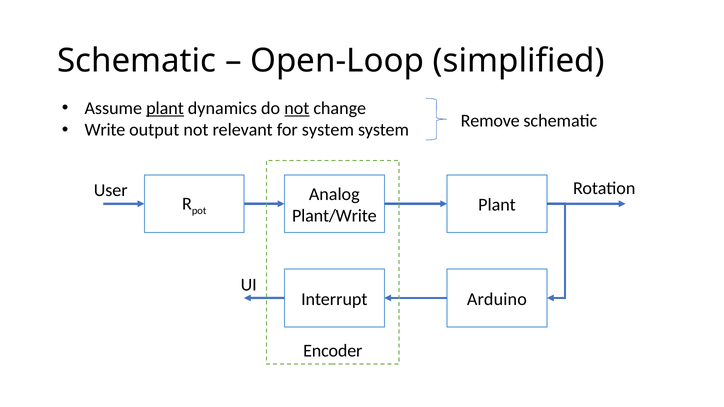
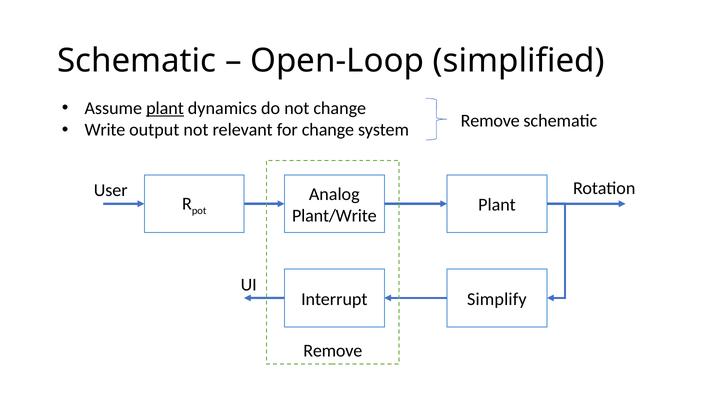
not underline: present -> none (297, 108)
for system: system -> change (328, 130)
Arduino: Arduino -> Simplify (497, 299)
Encoder: Encoder -> Remove (333, 351)
